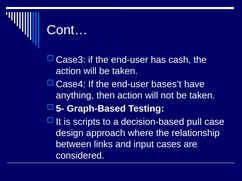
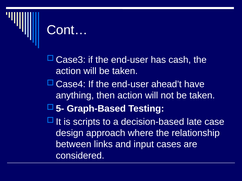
bases’t: bases’t -> ahead’t (166, 84)
pull: pull -> late (194, 122)
